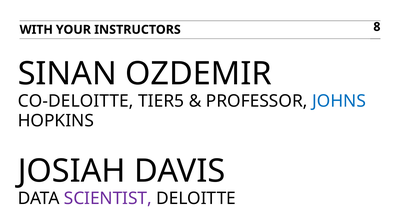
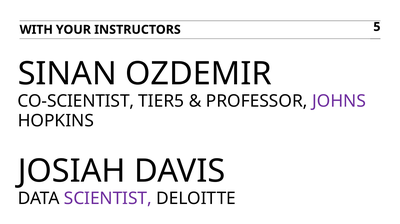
8: 8 -> 5 (377, 27)
CO-DELOITTE: CO-DELOITTE -> CO-SCIENTIST (76, 101)
JOHNS colour: blue -> purple (339, 101)
